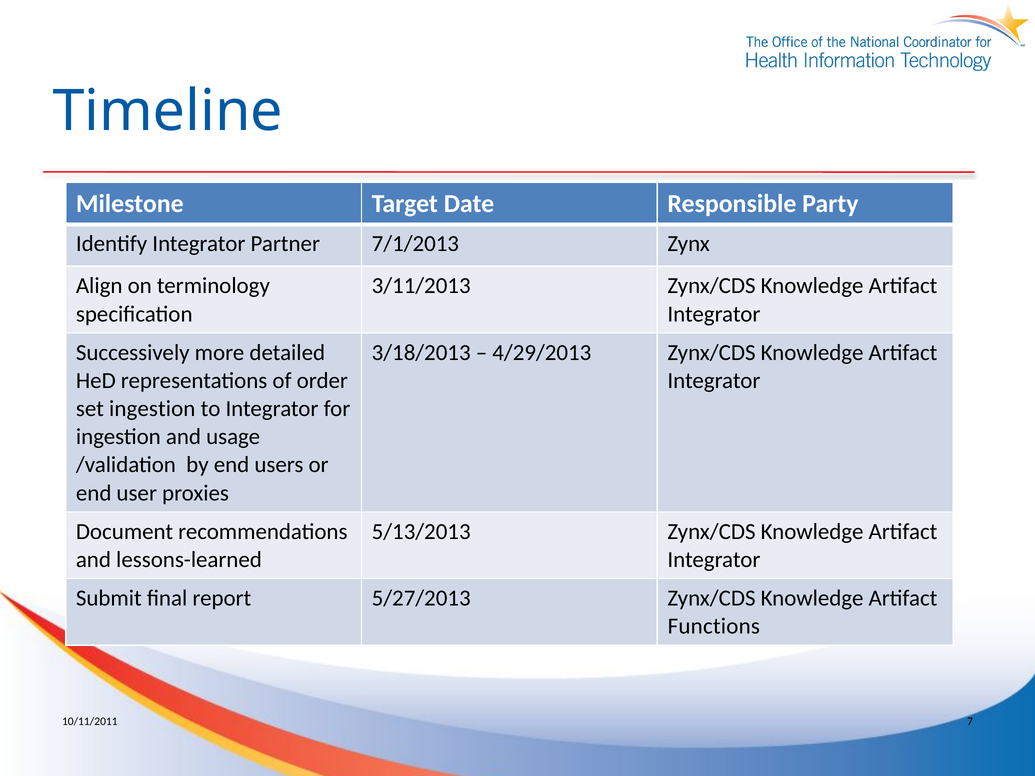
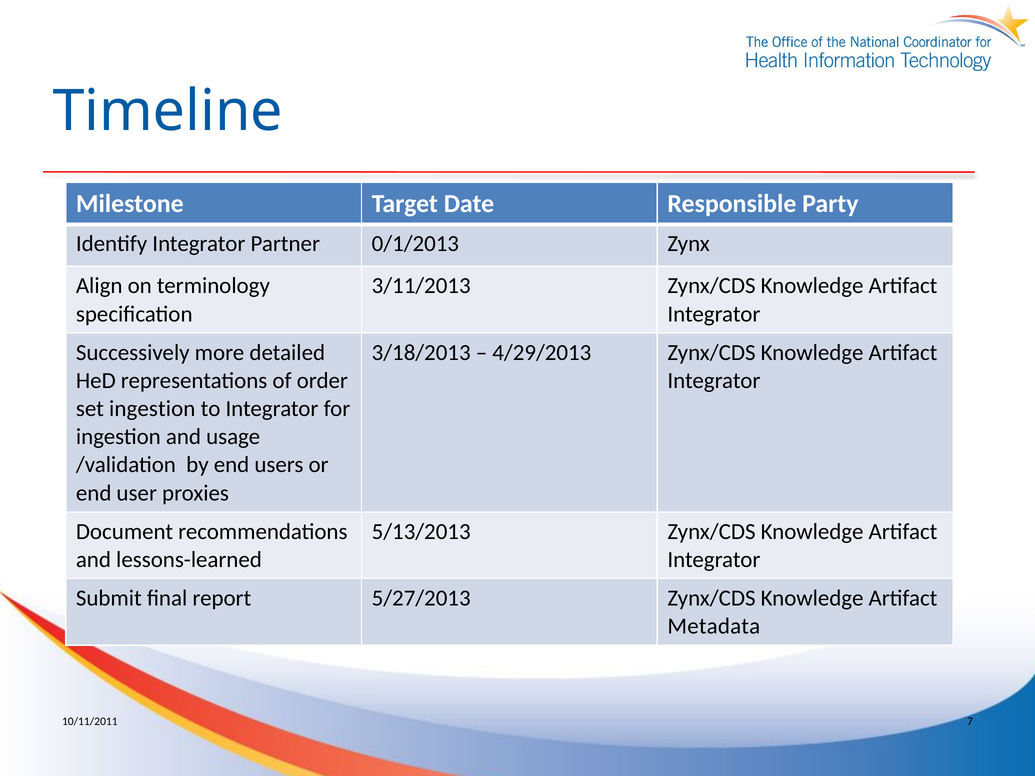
7/1/2013: 7/1/2013 -> 0/1/2013 (415, 244)
Functions: Functions -> Metadata (714, 626)
